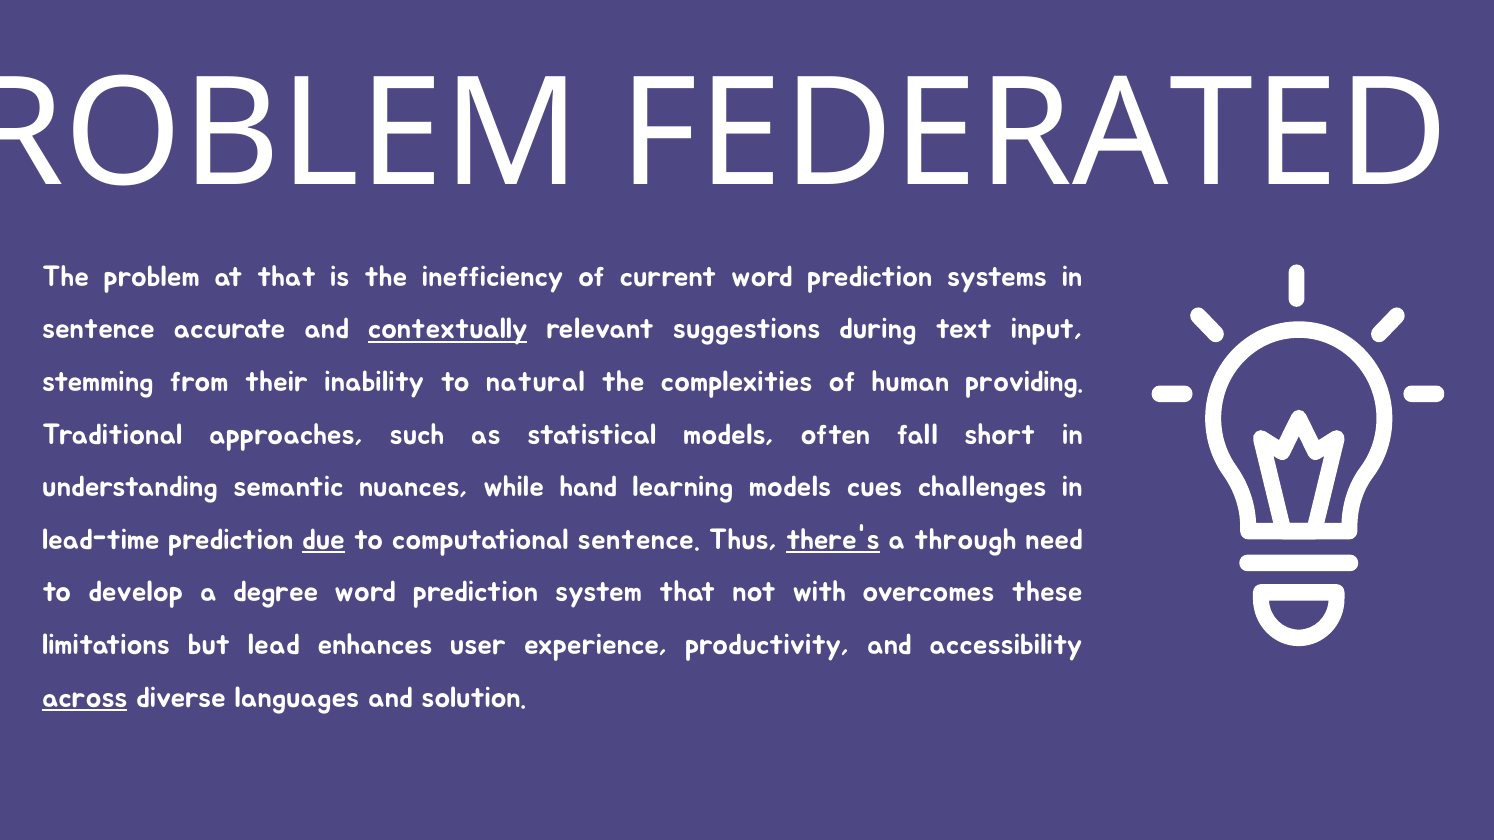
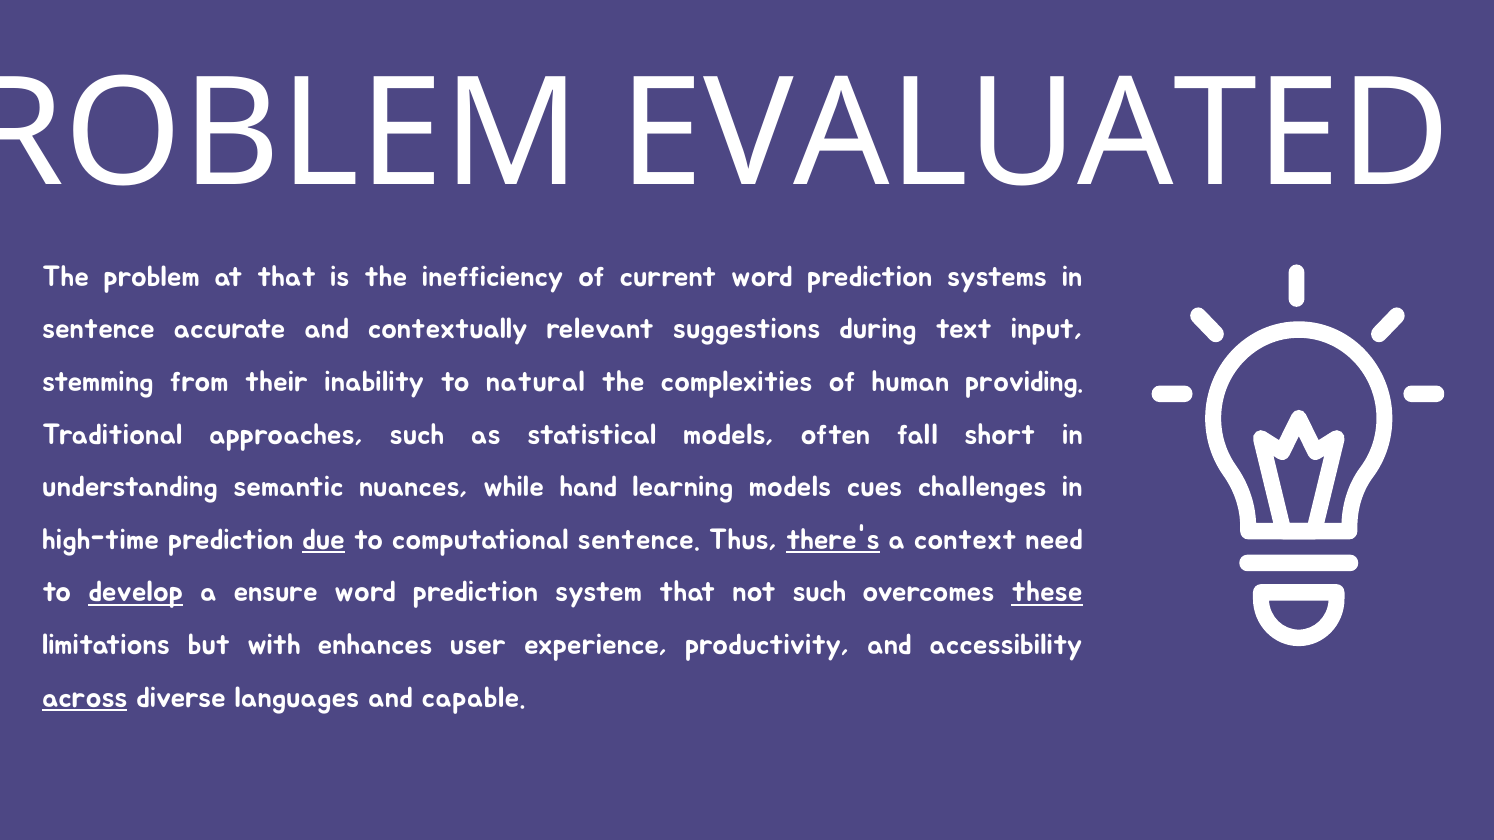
FEDERATED: FEDERATED -> EVALUATED (1035, 135)
contextually underline: present -> none (448, 329)
lead-time: lead-time -> high-time (101, 540)
through: through -> context (965, 540)
develop underline: none -> present (136, 593)
degree: degree -> ensure (276, 593)
not with: with -> such (819, 593)
these underline: none -> present (1047, 593)
lead: lead -> with (274, 645)
solution: solution -> capable (474, 698)
